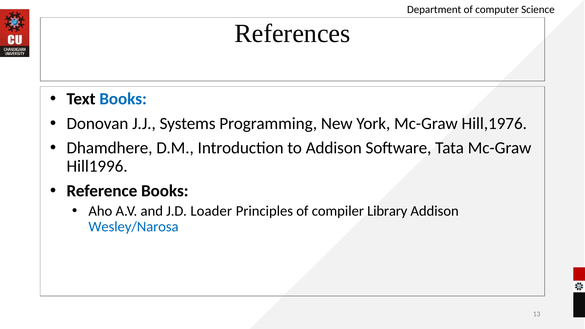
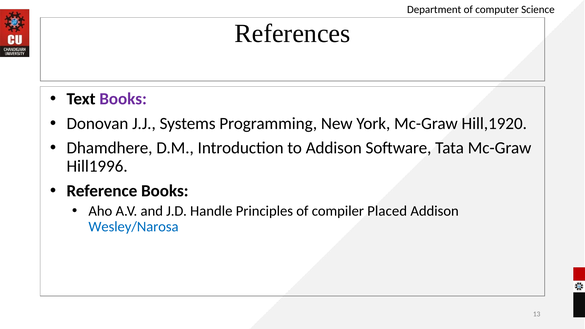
Books colour: blue -> purple (123, 99)
Hill,1976: Hill,1976 -> Hill,1920 (494, 123)
Loader: Loader -> Handle (211, 211)
Library: Library -> Placed (387, 211)
